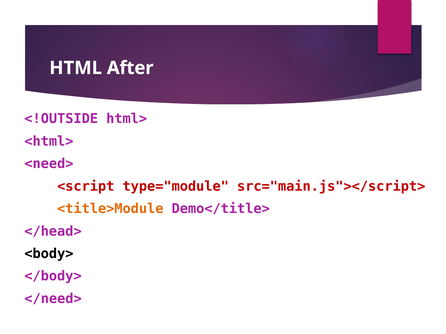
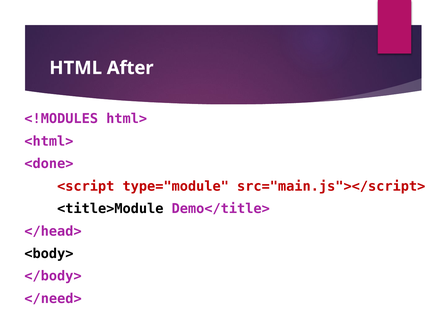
<!OUTSIDE: <!OUTSIDE -> <!MODULES (61, 119)
<need>: <need> -> <done> (49, 164)
<title>Module colour: orange -> black (110, 209)
